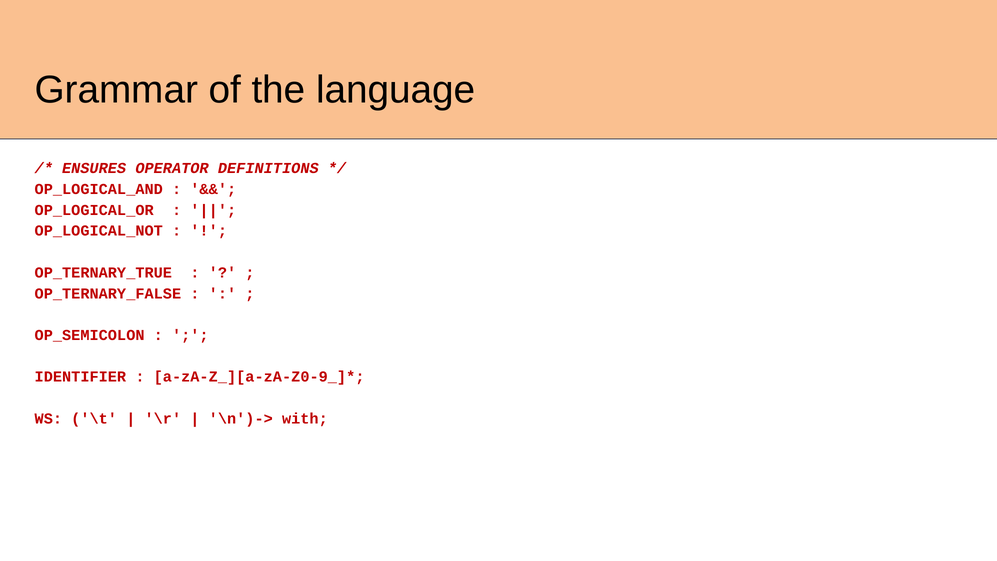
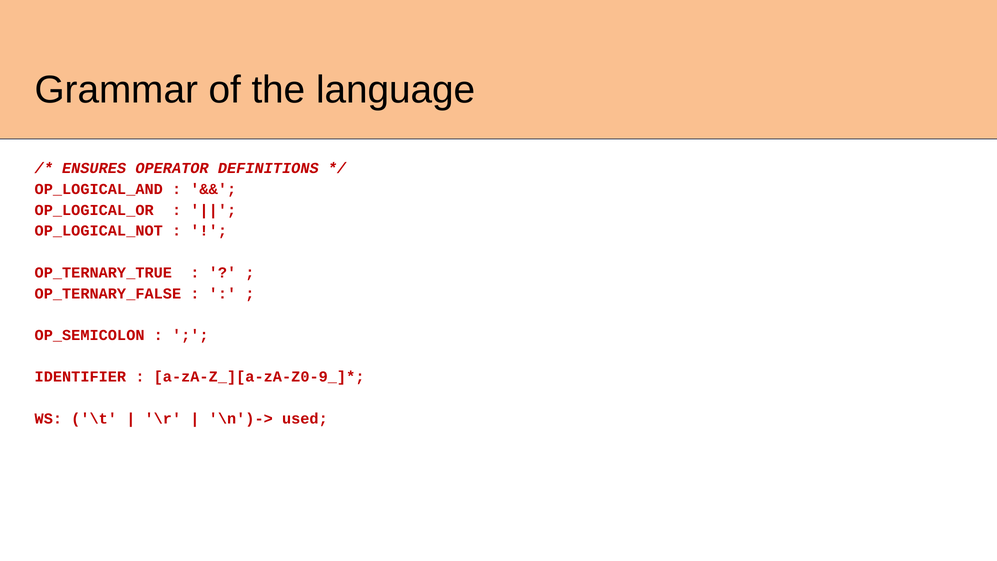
with: with -> used (305, 418)
